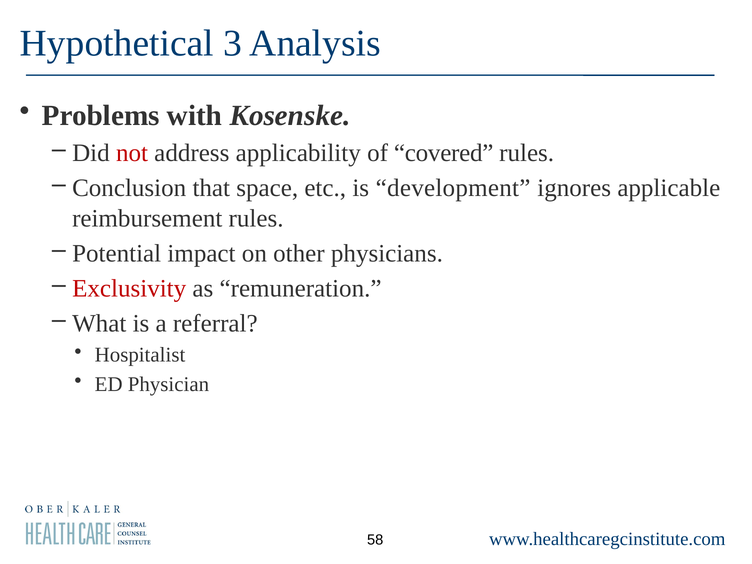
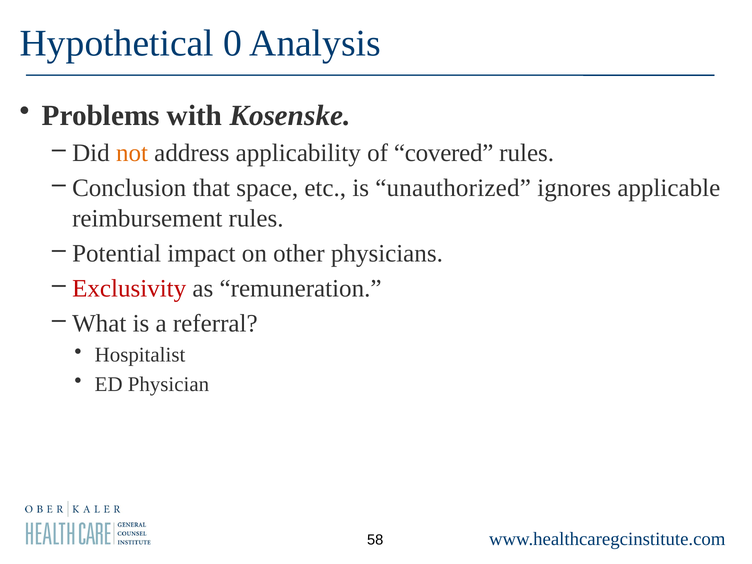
3: 3 -> 0 (233, 43)
not colour: red -> orange (132, 153)
development: development -> unauthorized (453, 188)
